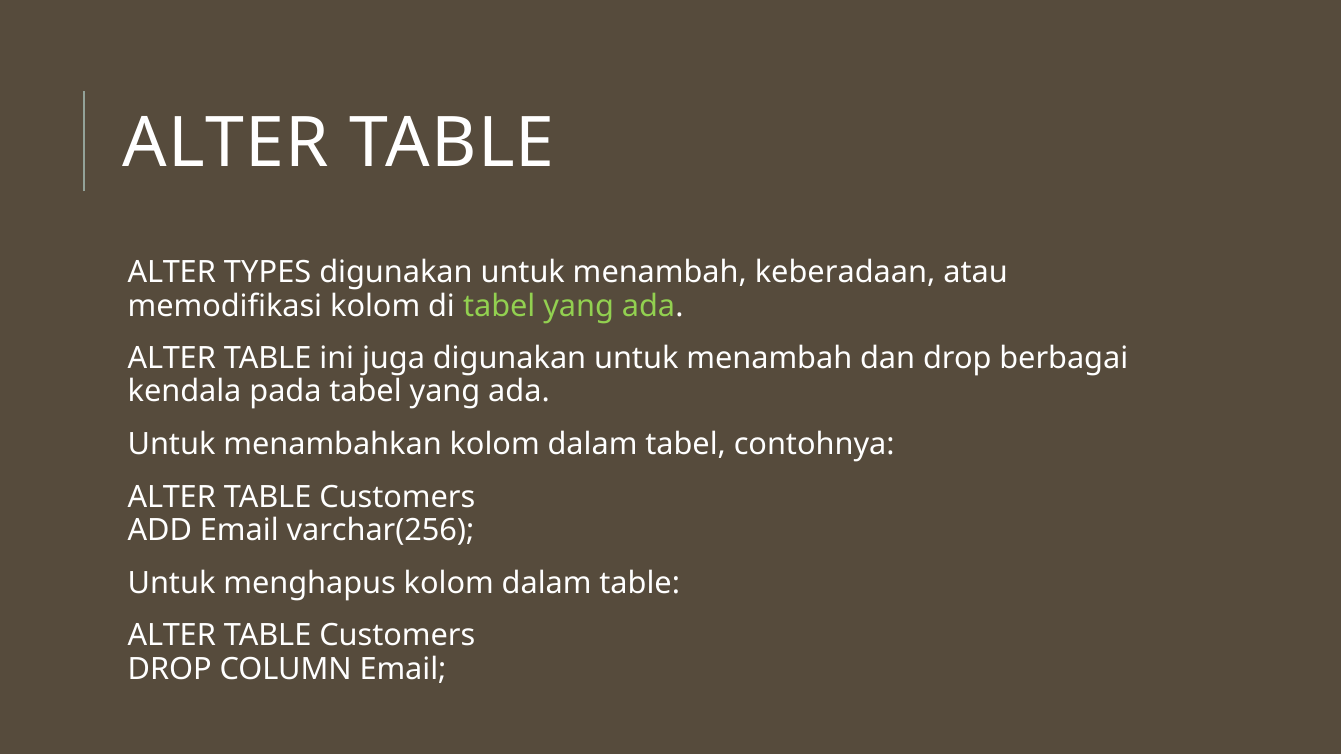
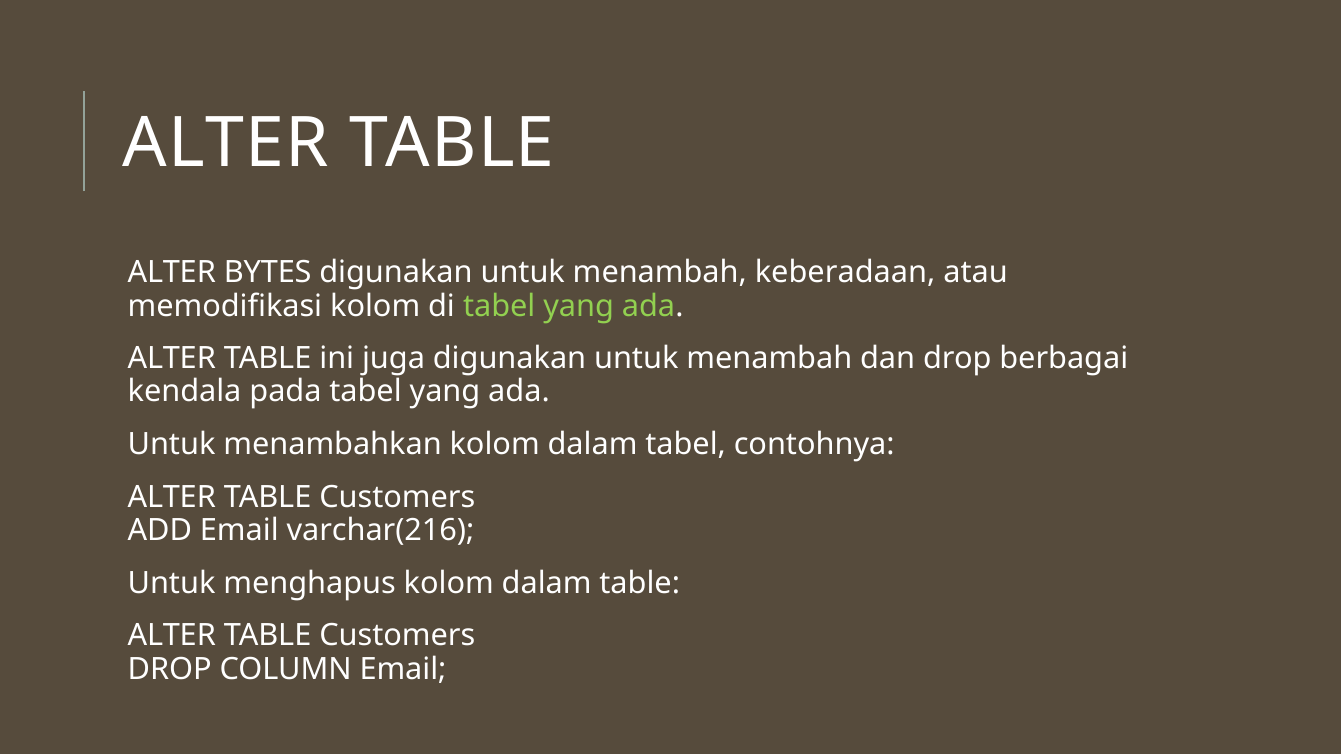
TYPES: TYPES -> BYTES (268, 273)
varchar(256: varchar(256 -> varchar(216 (380, 531)
